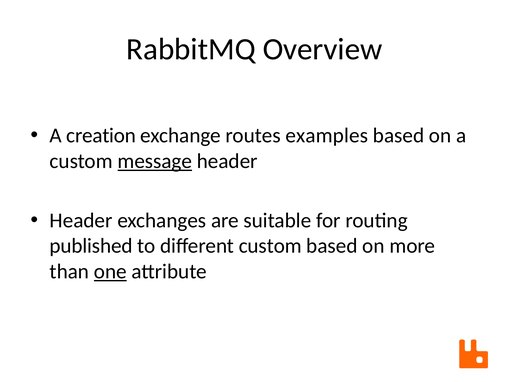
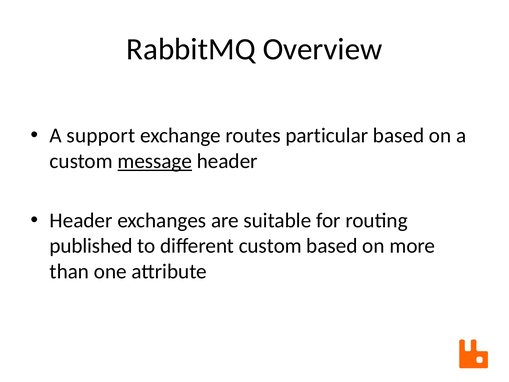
creation: creation -> support (101, 136)
examples: examples -> particular (327, 136)
one underline: present -> none (110, 271)
